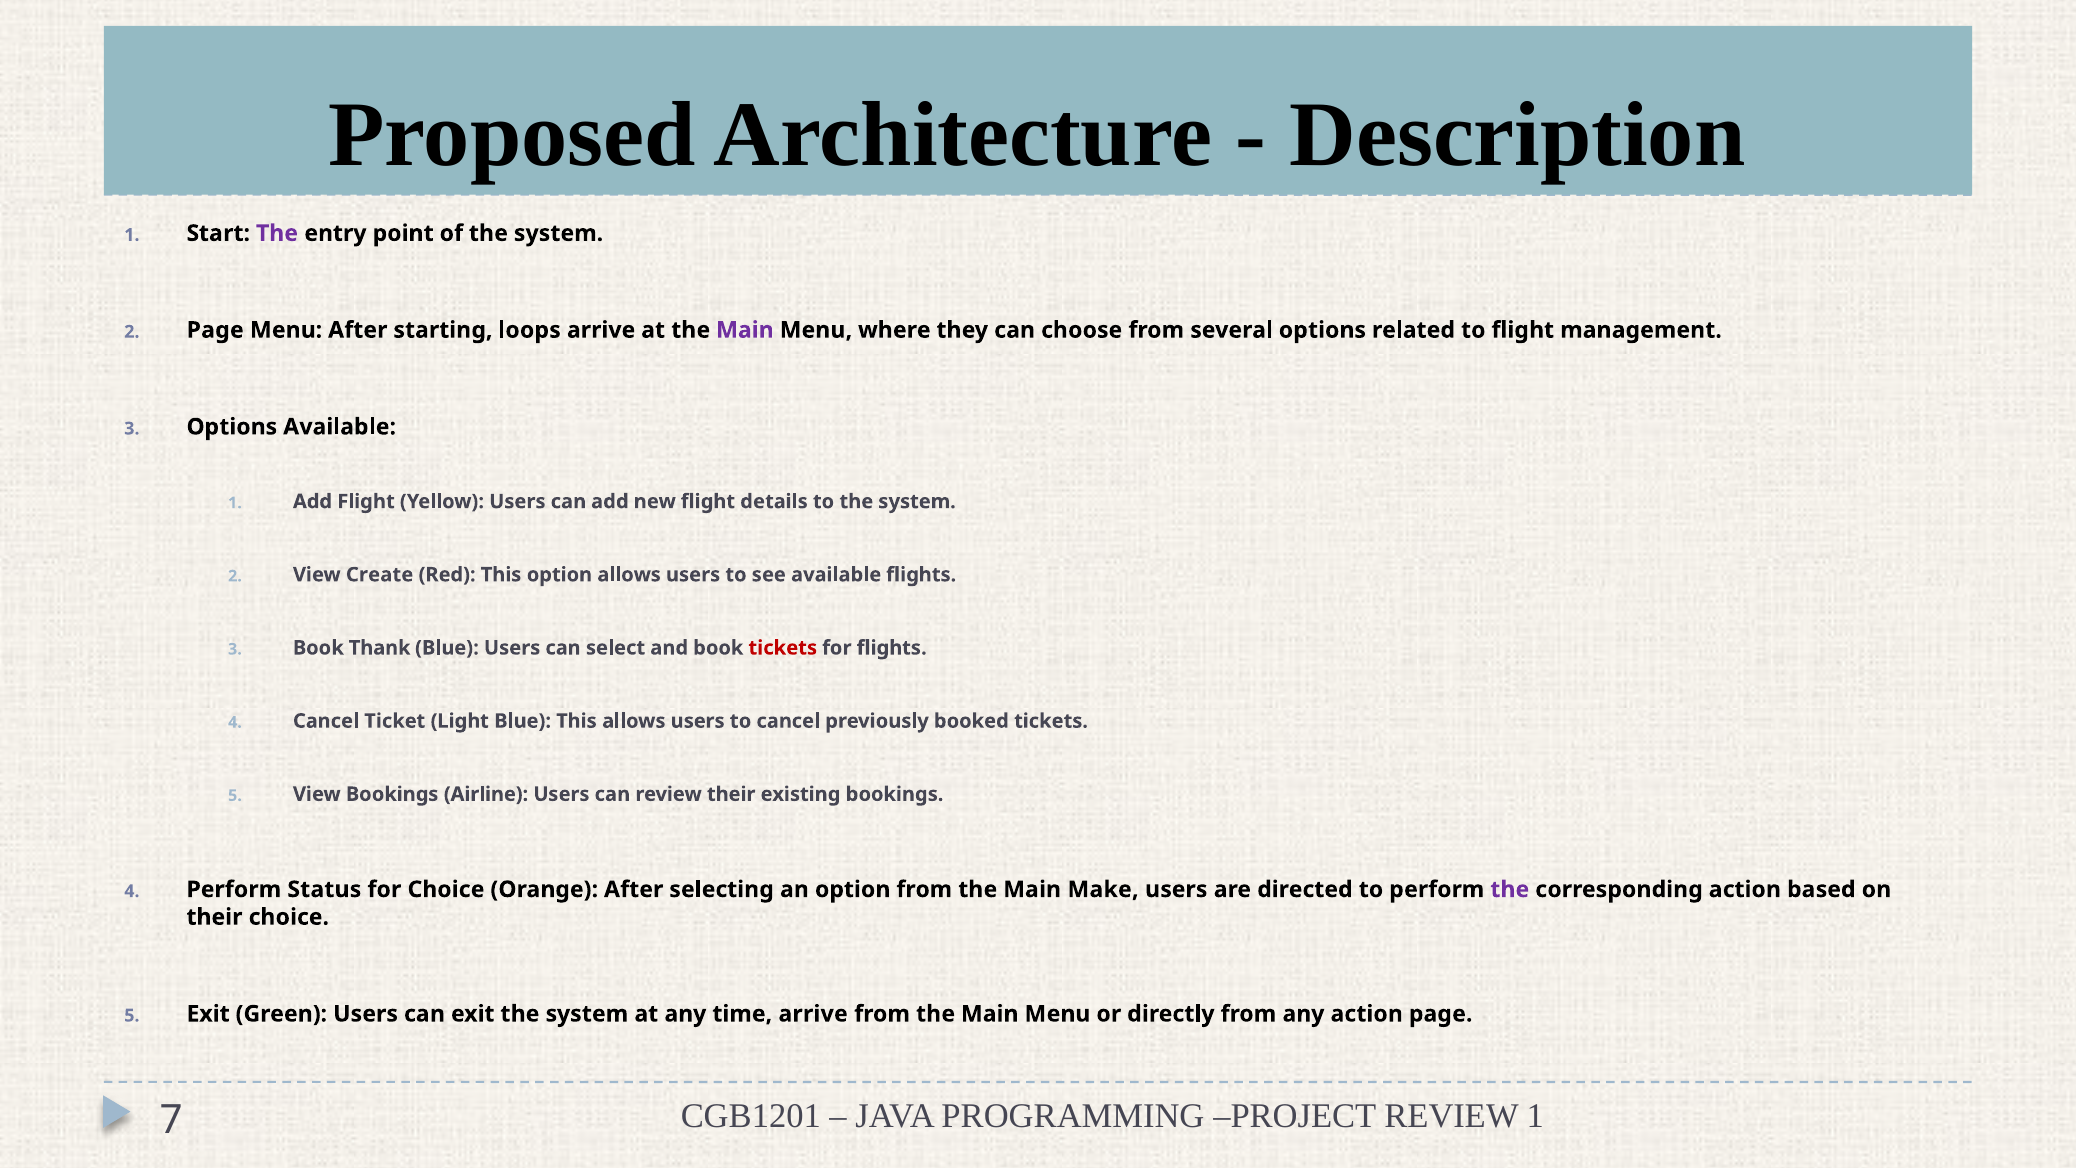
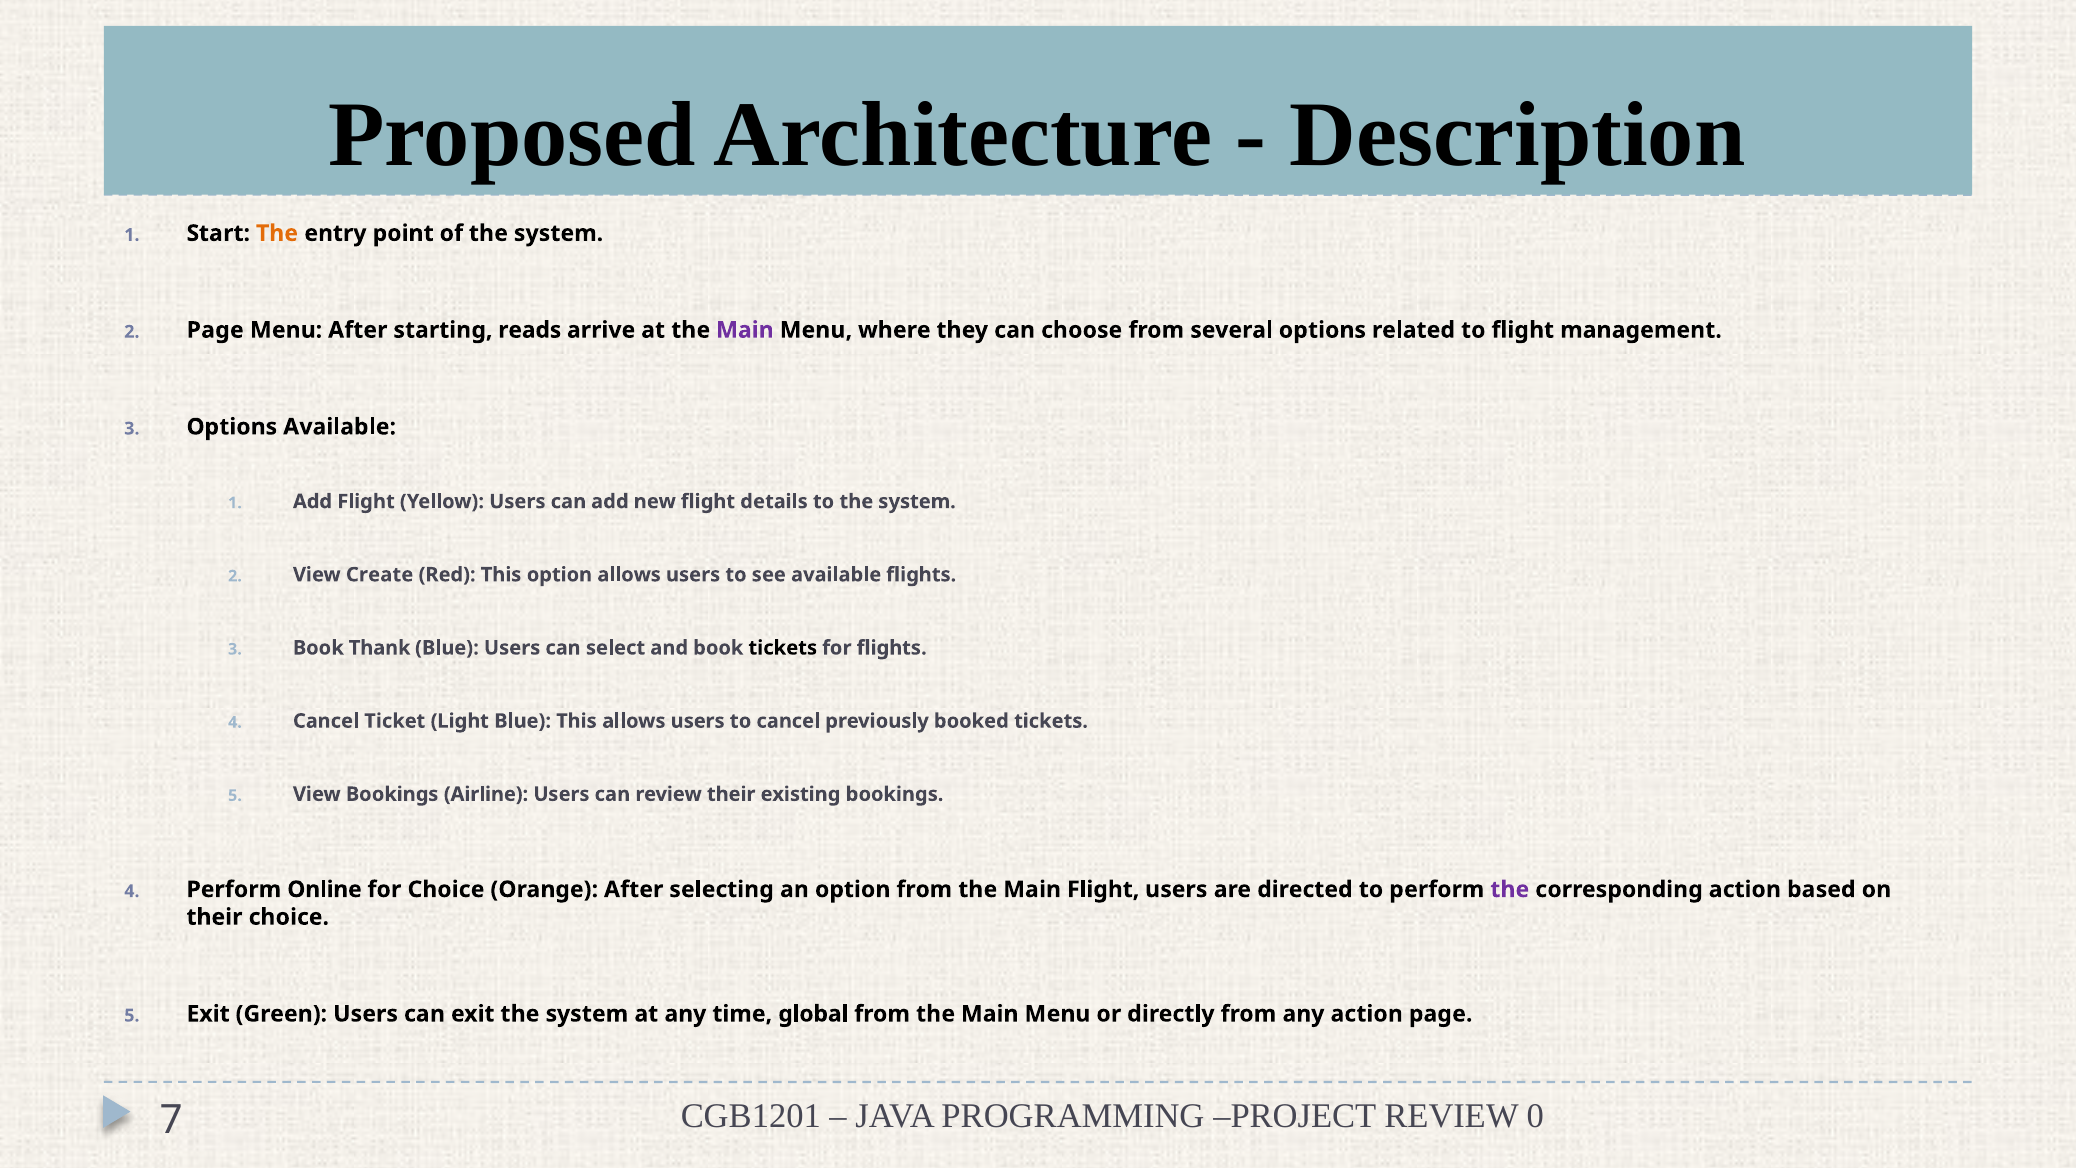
The colour: purple -> orange (277, 233)
loops: loops -> reads (530, 330)
tickets colour: red -> black (783, 648)
Status: Status -> Online (324, 889)
Main Make: Make -> Flight (1103, 889)
time arrive: arrive -> global (813, 1014)
REVIEW 1: 1 -> 0 (1535, 1116)
